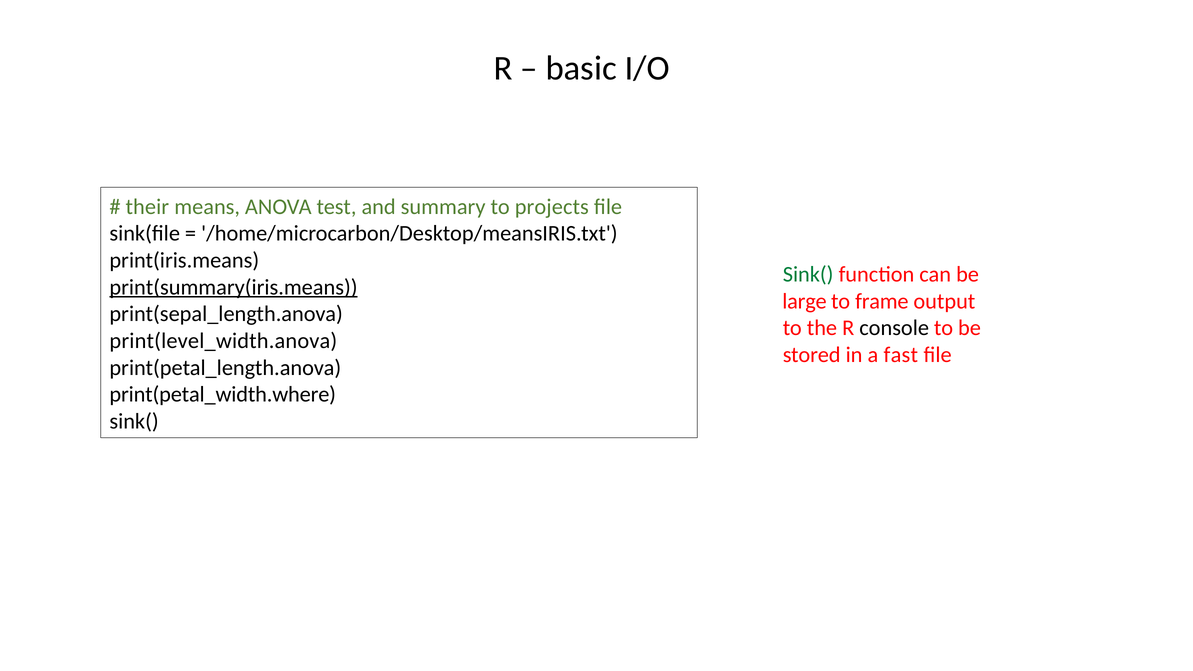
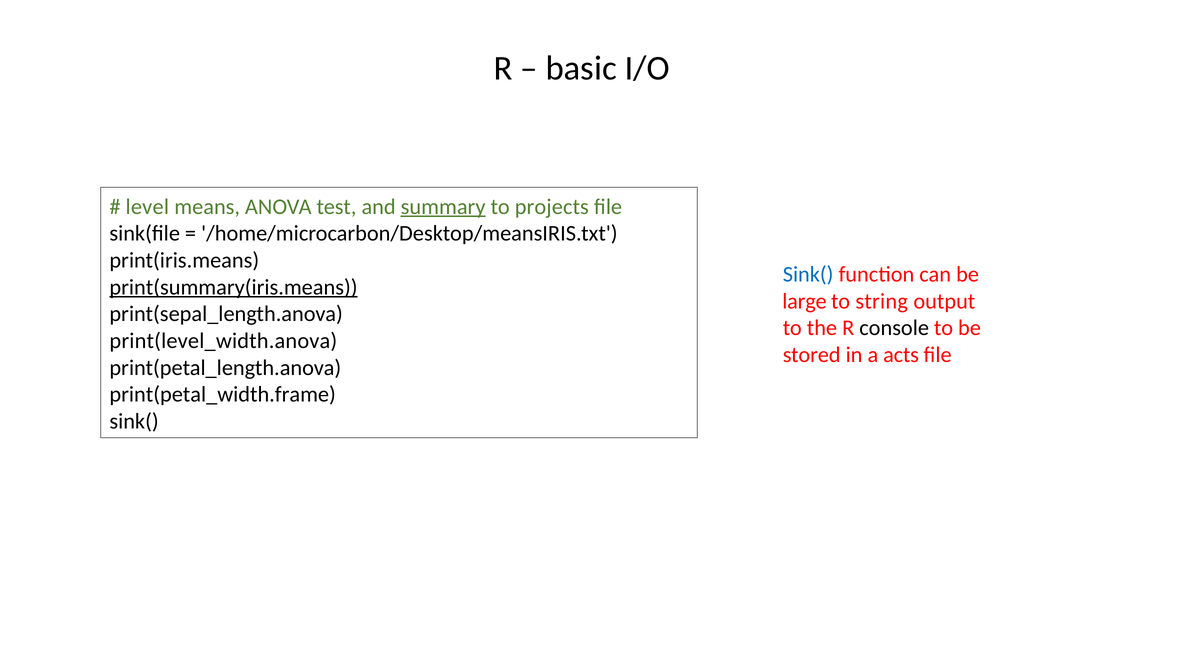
their: their -> level (147, 207)
summary underline: none -> present (443, 207)
Sink( colour: green -> blue (808, 274)
frame: frame -> string (882, 301)
fast: fast -> acts (901, 355)
print(petal_width.where: print(petal_width.where -> print(petal_width.frame (223, 395)
